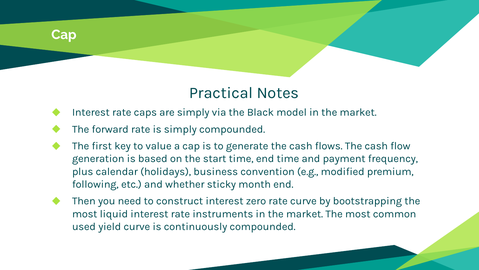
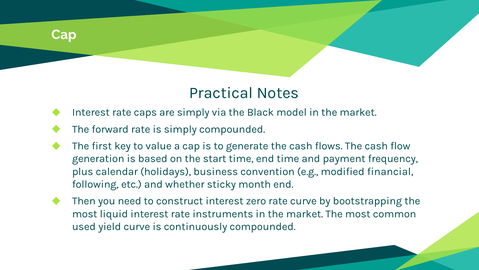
premium: premium -> financial (390, 171)
